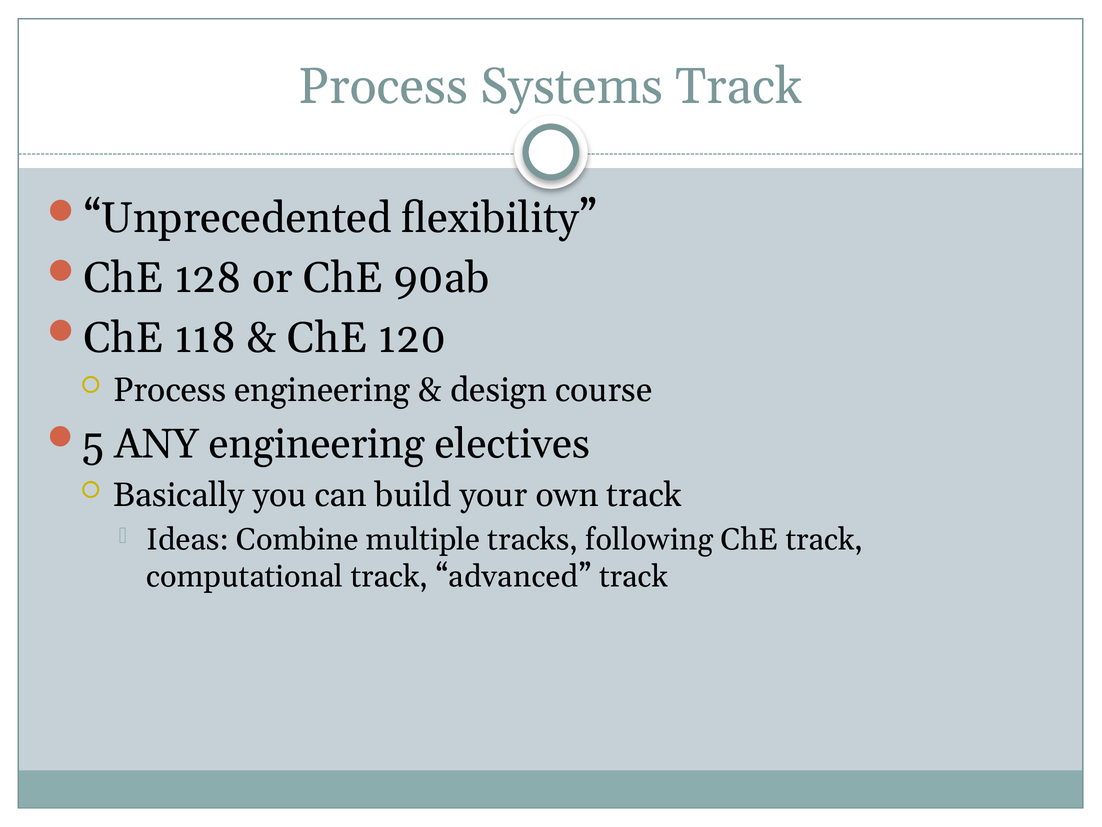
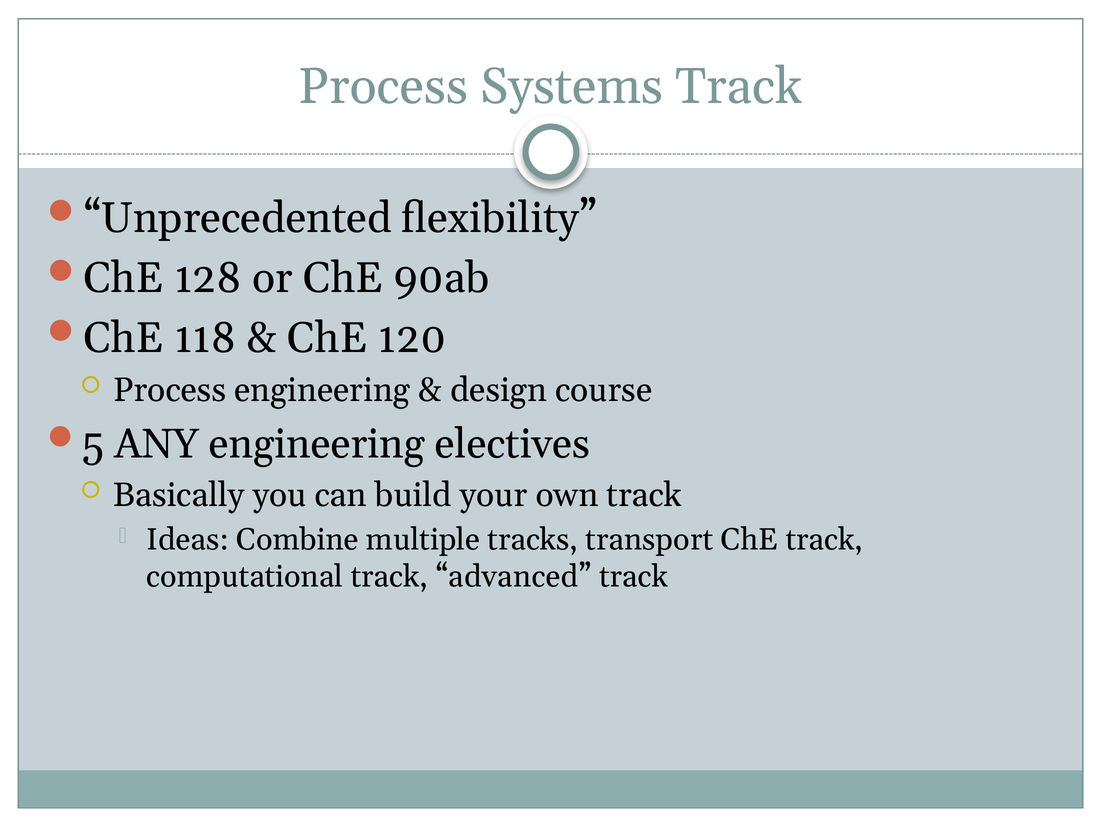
following: following -> transport (649, 539)
